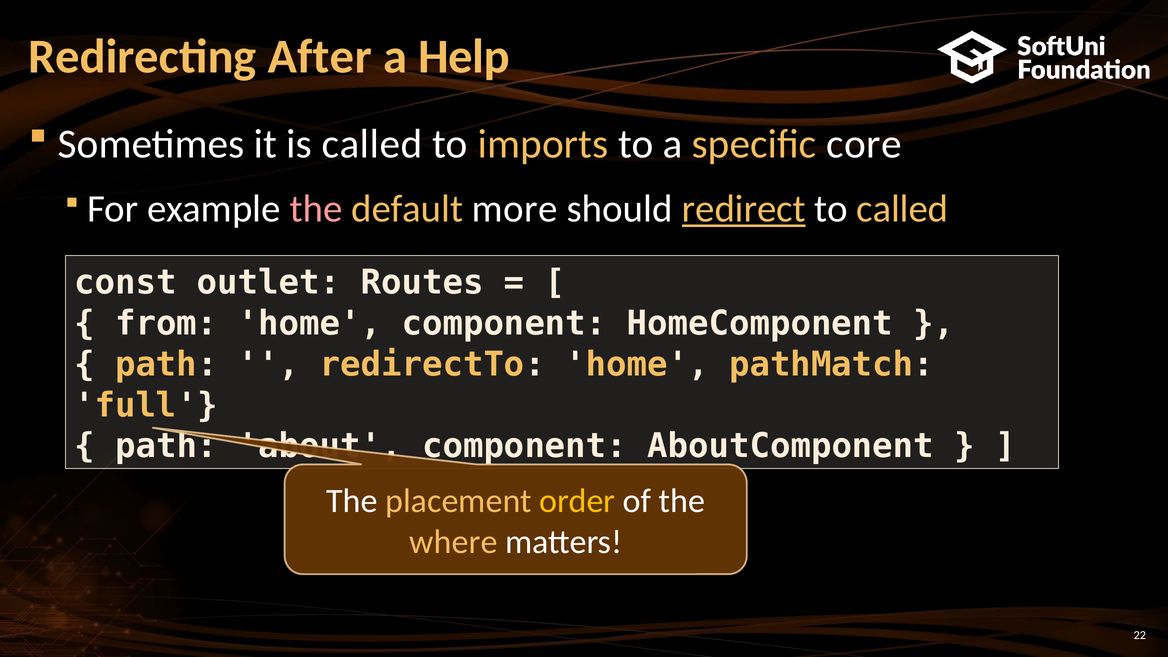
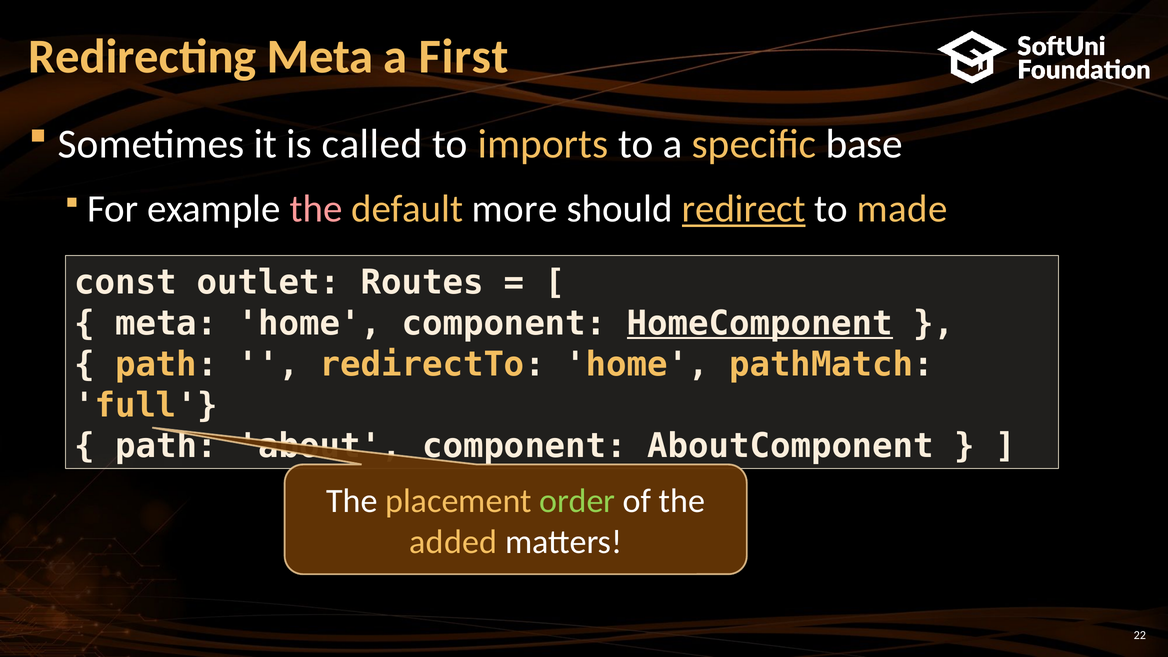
Redirecting After: After -> Meta (320, 57)
Help: Help -> First (464, 57)
core: core -> base (864, 144)
to called: called -> made (902, 209)
from: from -> meta (166, 324)
HomeComponent underline: none -> present (760, 324)
order colour: yellow -> light green (577, 501)
where: where -> added (453, 542)
